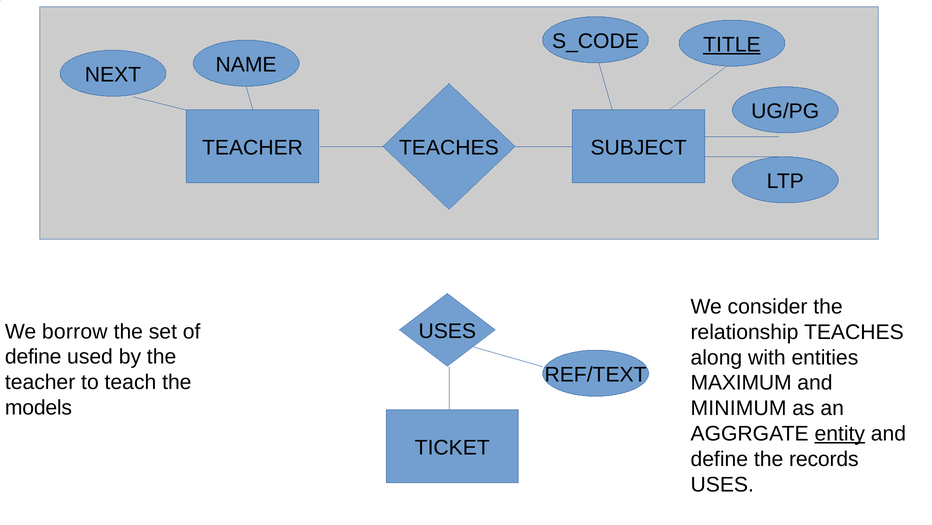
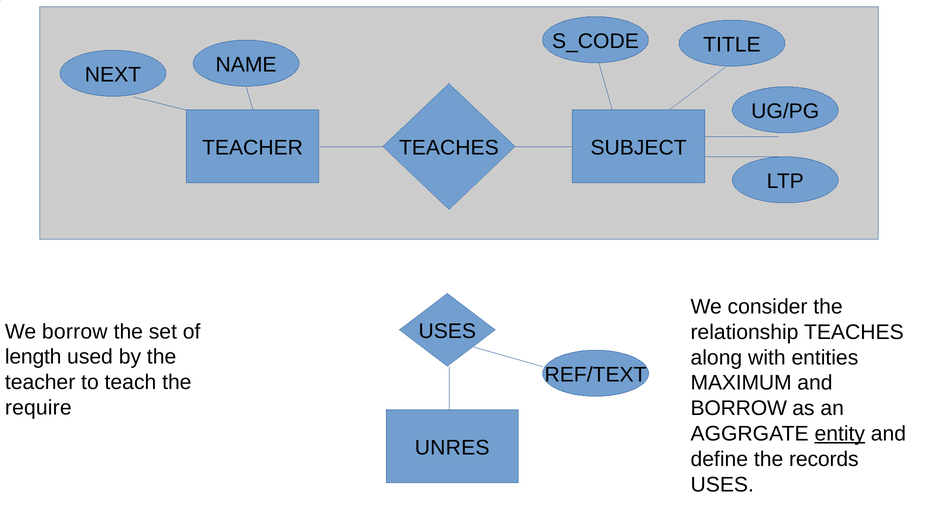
TITLE underline: present -> none (732, 44)
define: define -> length (33, 357)
models: models -> require (38, 407)
MINIMUM: MINIMUM -> BORROW (739, 408)
TICKET: TICKET -> UNRES (452, 447)
